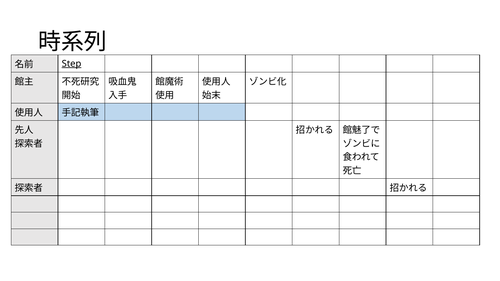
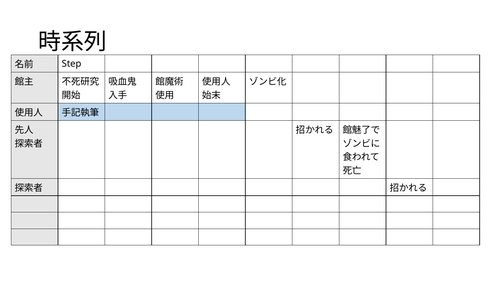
Step underline: present -> none (71, 64)
